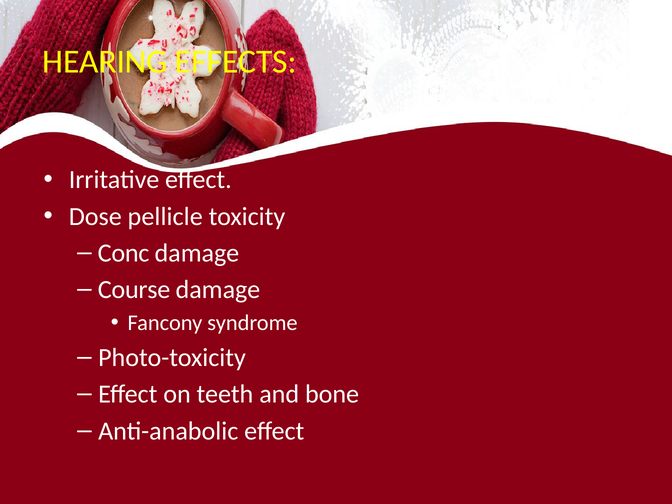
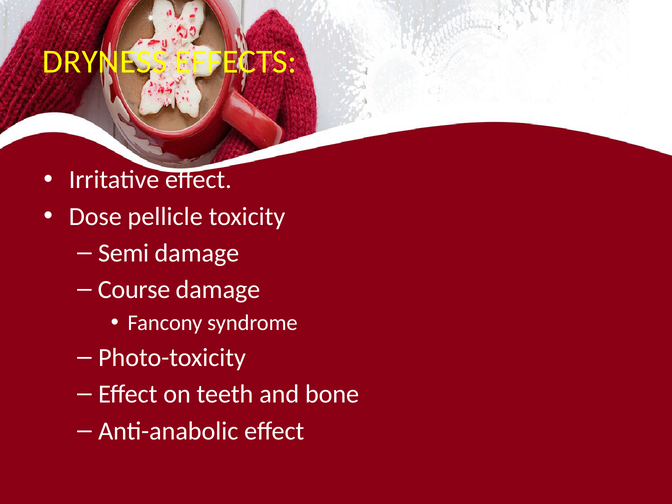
HEARING: HEARING -> DRYNESS (105, 62)
Conc: Conc -> Semi (124, 253)
